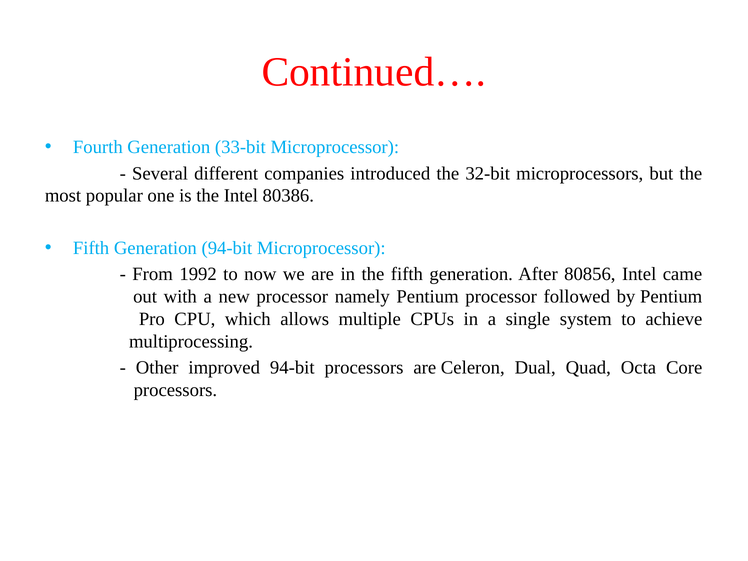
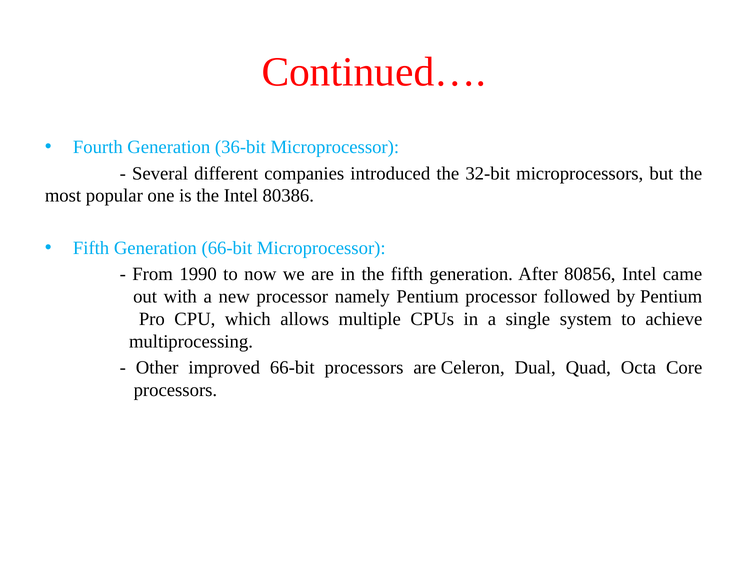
33-bit: 33-bit -> 36-bit (240, 147)
Generation 94-bit: 94-bit -> 66-bit (227, 248)
1992: 1992 -> 1990 (198, 274)
improved 94-bit: 94-bit -> 66-bit (292, 368)
